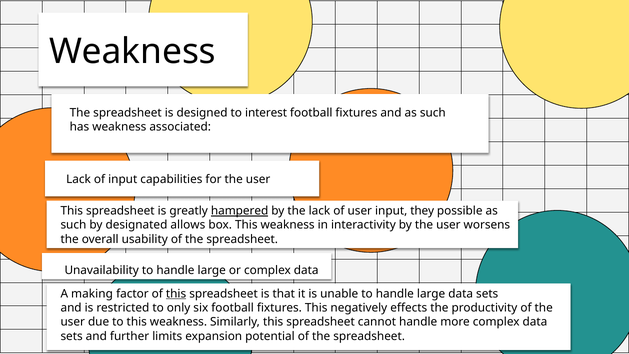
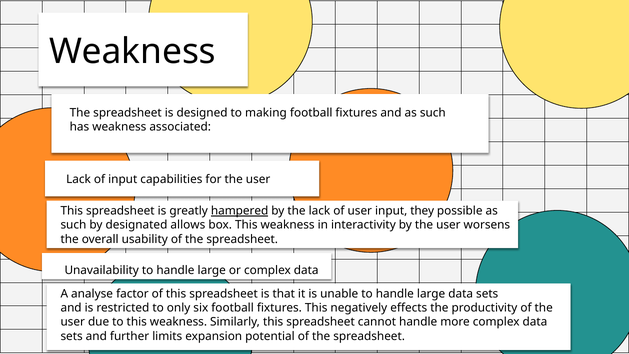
interest: interest -> making (266, 113)
making: making -> analyse (92, 294)
this underline: present -> none (176, 294)
